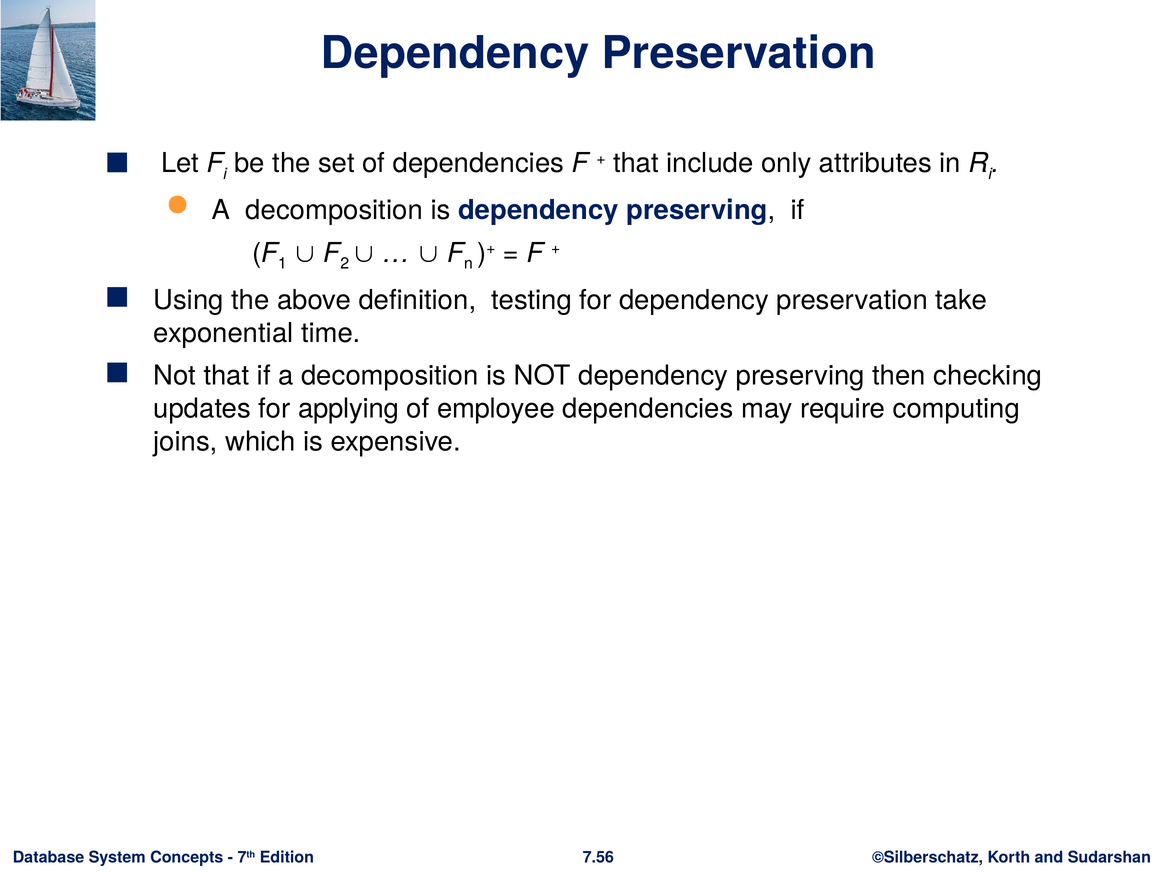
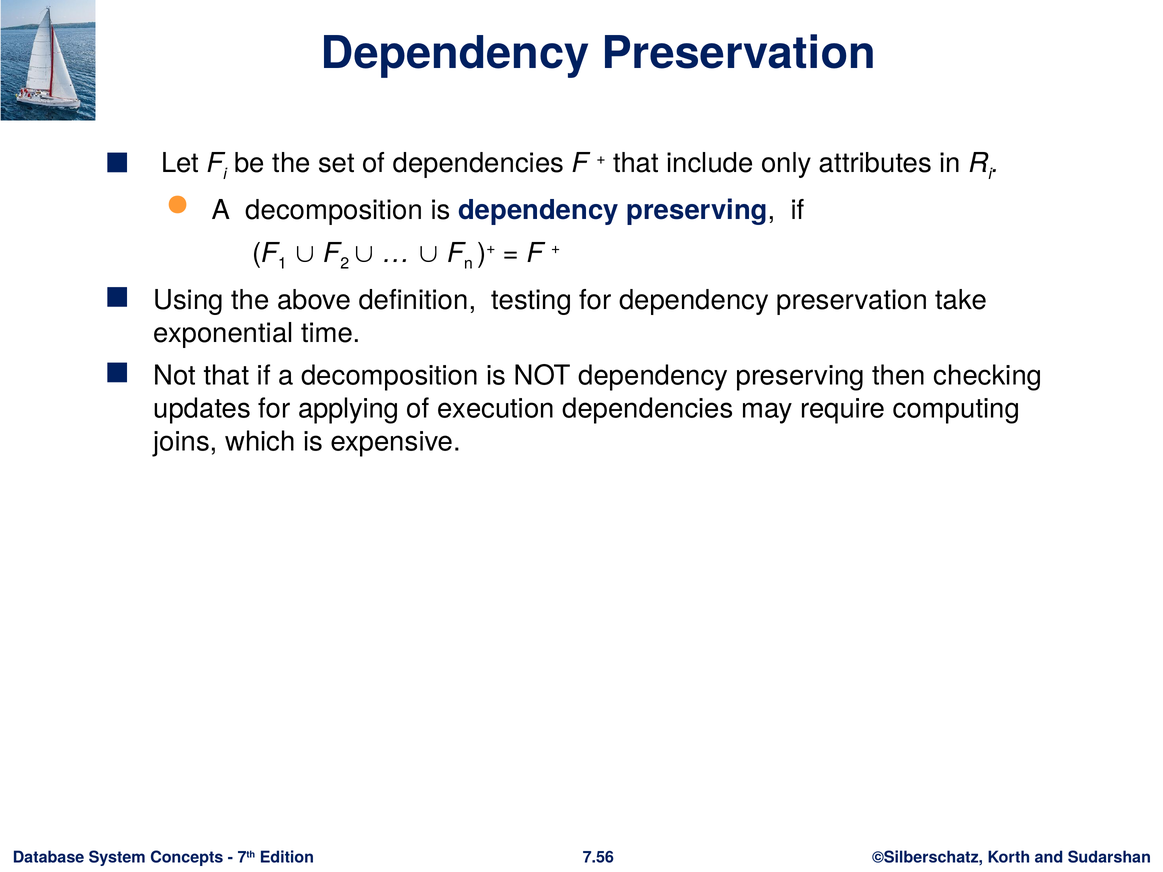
employee: employee -> execution (496, 409)
